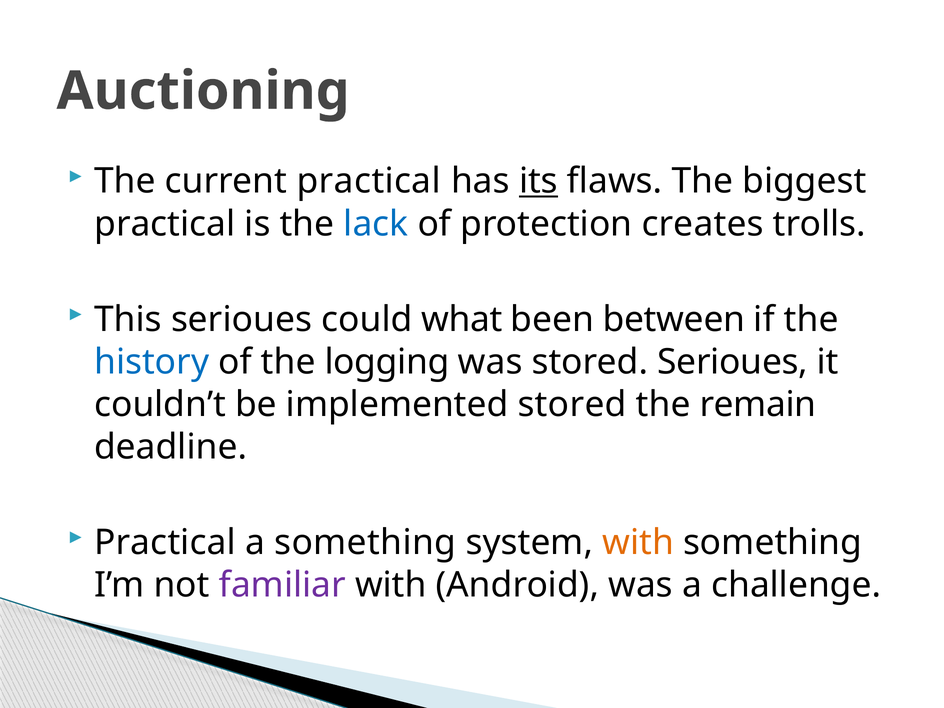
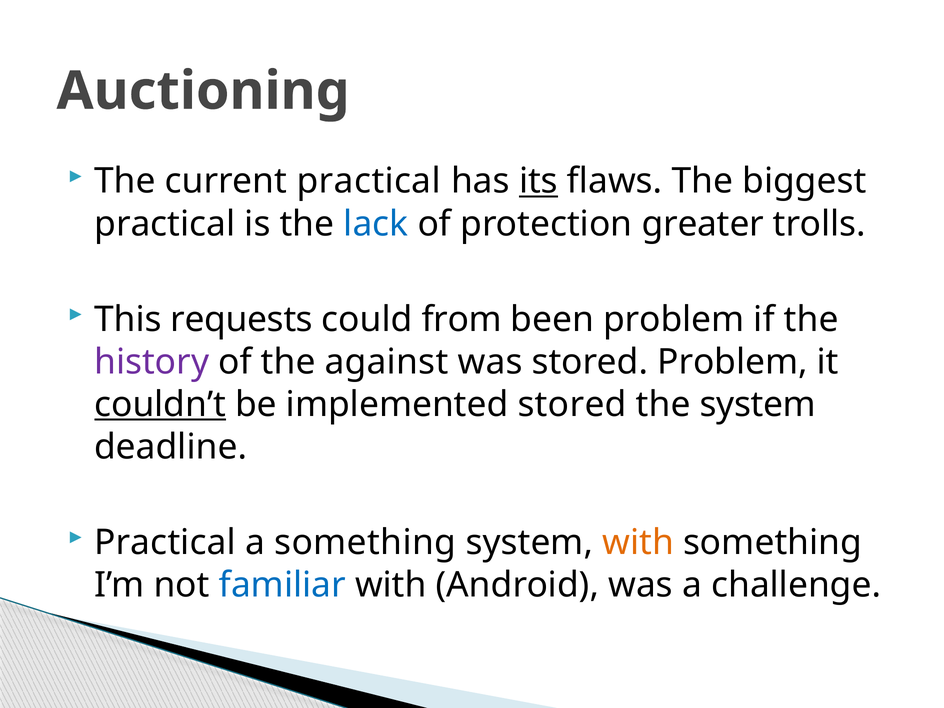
creates: creates -> greater (703, 224)
This serioues: serioues -> requests (242, 319)
what: what -> from (462, 319)
been between: between -> problem (674, 319)
history colour: blue -> purple (152, 362)
logging: logging -> against (387, 362)
stored Serioues: Serioues -> Problem (732, 362)
couldn’t underline: none -> present (160, 404)
the remain: remain -> system (758, 404)
familiar colour: purple -> blue (282, 585)
